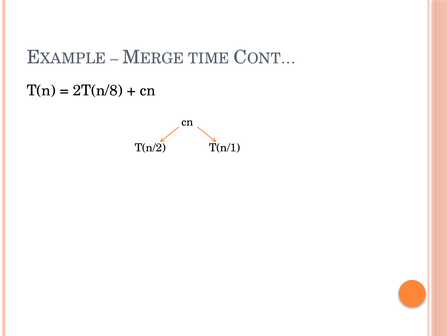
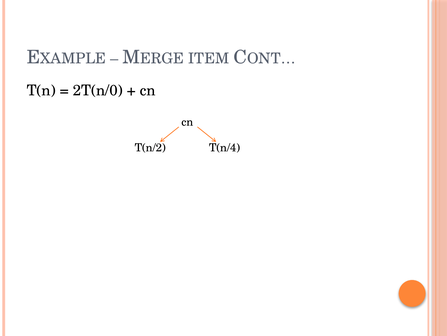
TIME: TIME -> ITEM (209, 58)
2T(n/8: 2T(n/8 -> 2T(n/0 (98, 90)
T(n/1: T(n/1 -> T(n/4 (225, 148)
